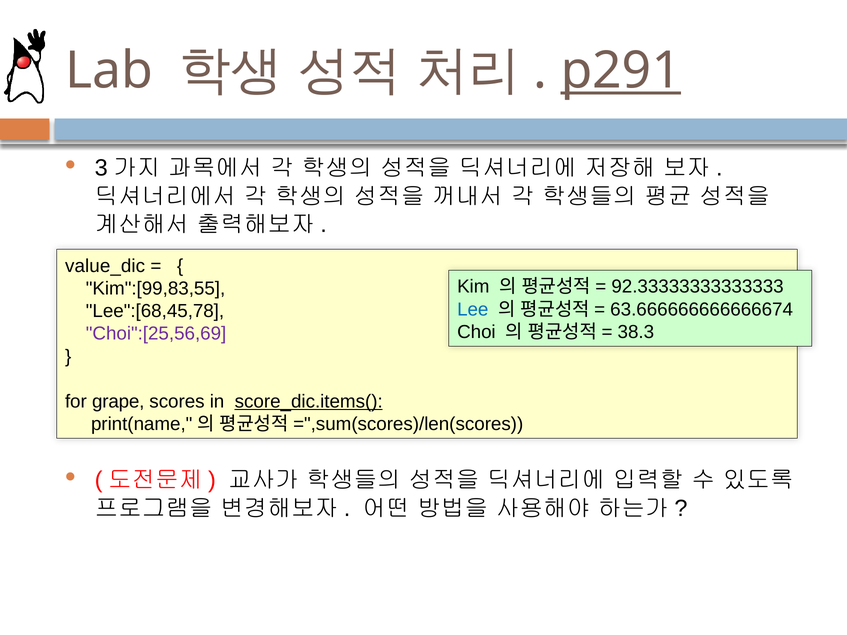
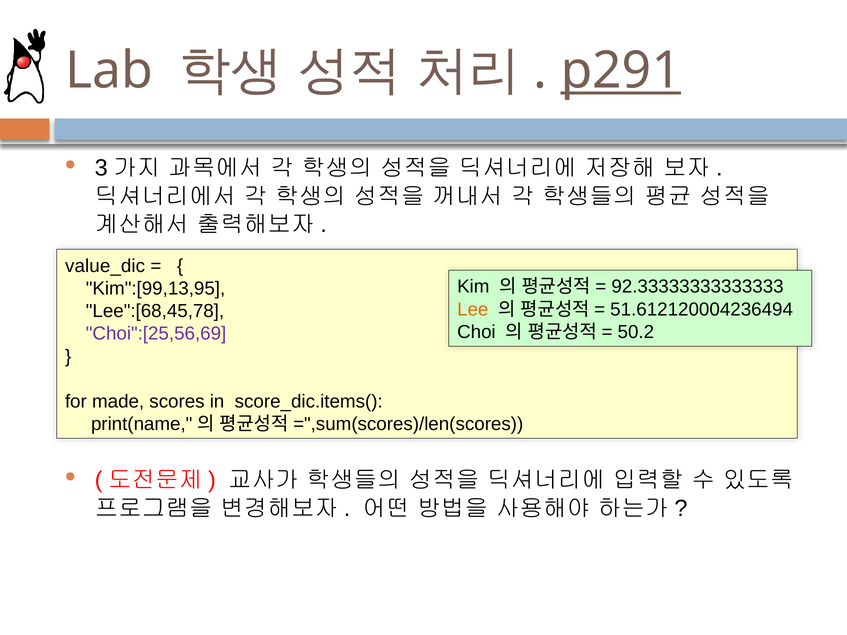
Kim":[99,83,55: Kim":[99,83,55 -> Kim":[99,13,95 (156, 289)
Lee colour: blue -> orange (473, 309)
63.666666666666674: 63.666666666666674 -> 51.612120004236494 (702, 309)
38.3: 38.3 -> 50.2 (636, 332)
grape: grape -> made (118, 402)
score_dic.items( underline: present -> none (309, 402)
